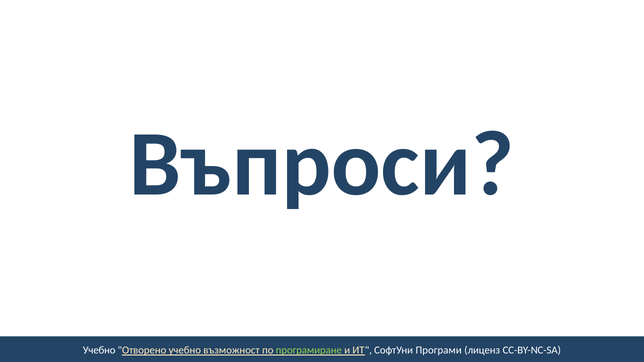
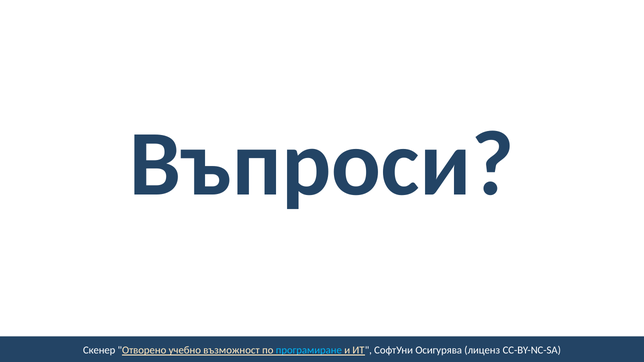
Учебно: Учебно -> Скенер (99, 351)
програмиране colour: light green -> light blue (309, 351)
Програми: Програми -> Осигурява (439, 351)
